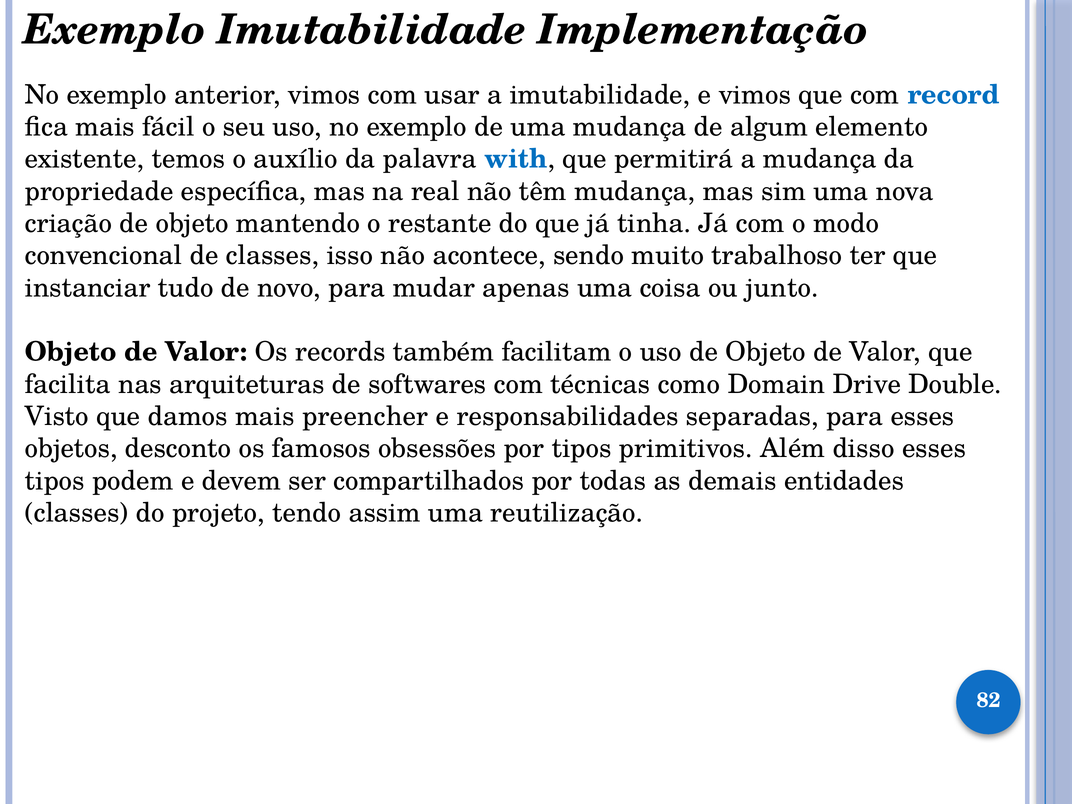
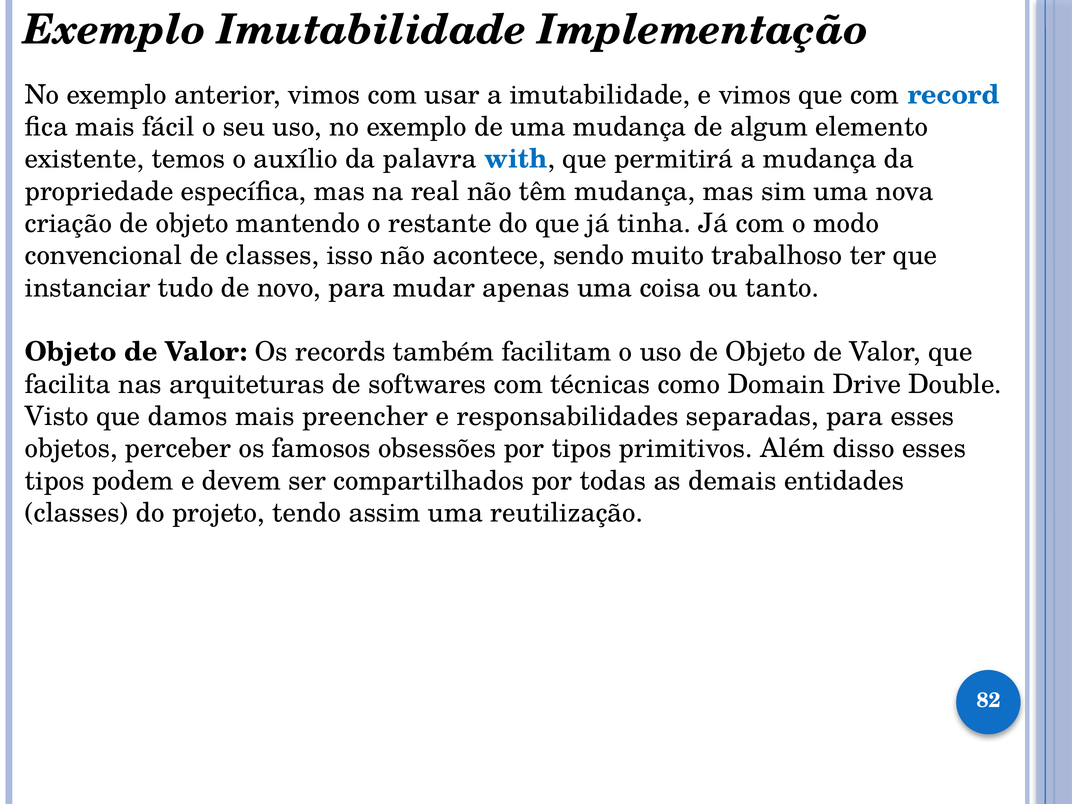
junto: junto -> tanto (782, 288)
desconto: desconto -> perceber (178, 449)
